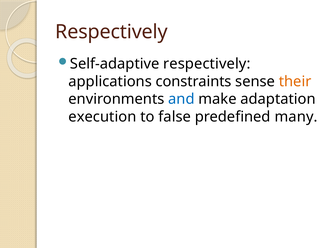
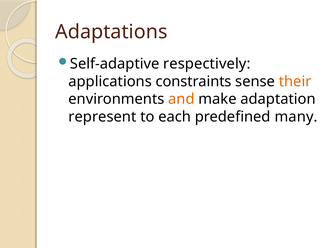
Respectively: Respectively -> Adaptations (111, 32)
and colour: blue -> orange (181, 99)
execution: execution -> represent (102, 117)
false: false -> each (175, 117)
